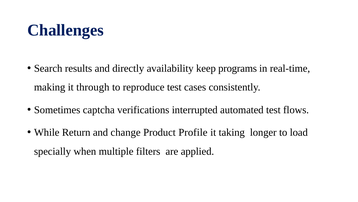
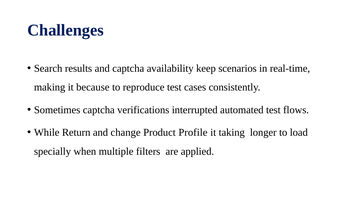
and directly: directly -> captcha (128, 68)
programs: programs -> scenarios (238, 68)
through: through -> because (93, 87)
